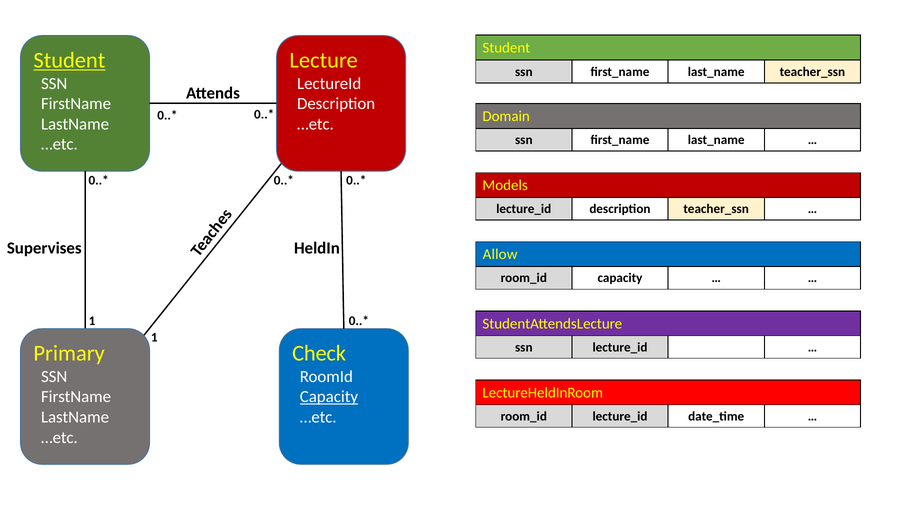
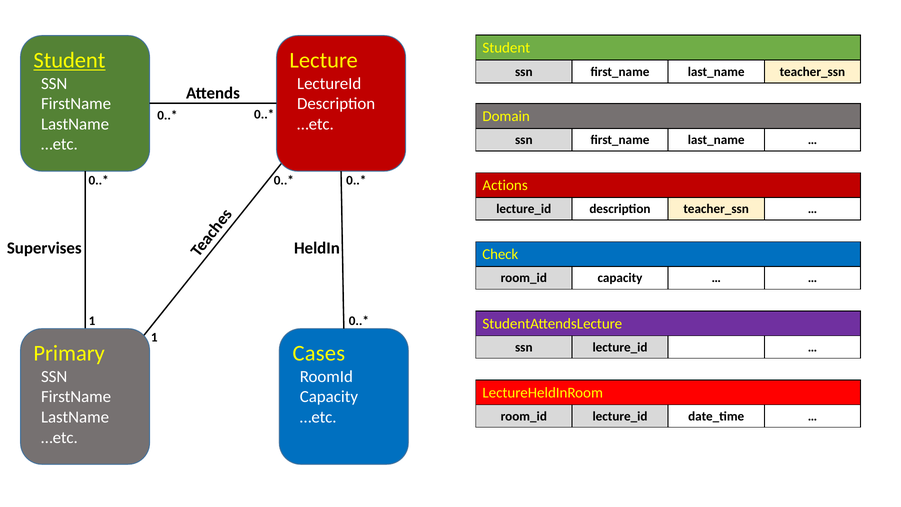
Models: Models -> Actions (505, 185)
Allow: Allow -> Check (500, 254)
Check: Check -> Cases (319, 353)
Capacity underline: present -> none (329, 397)
